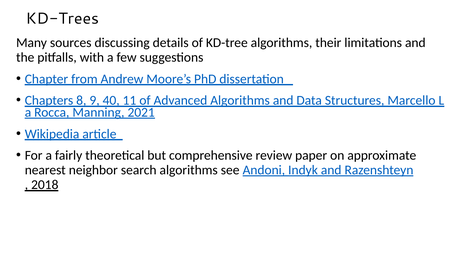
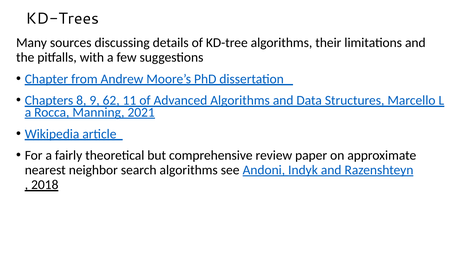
40: 40 -> 62 (111, 100)
